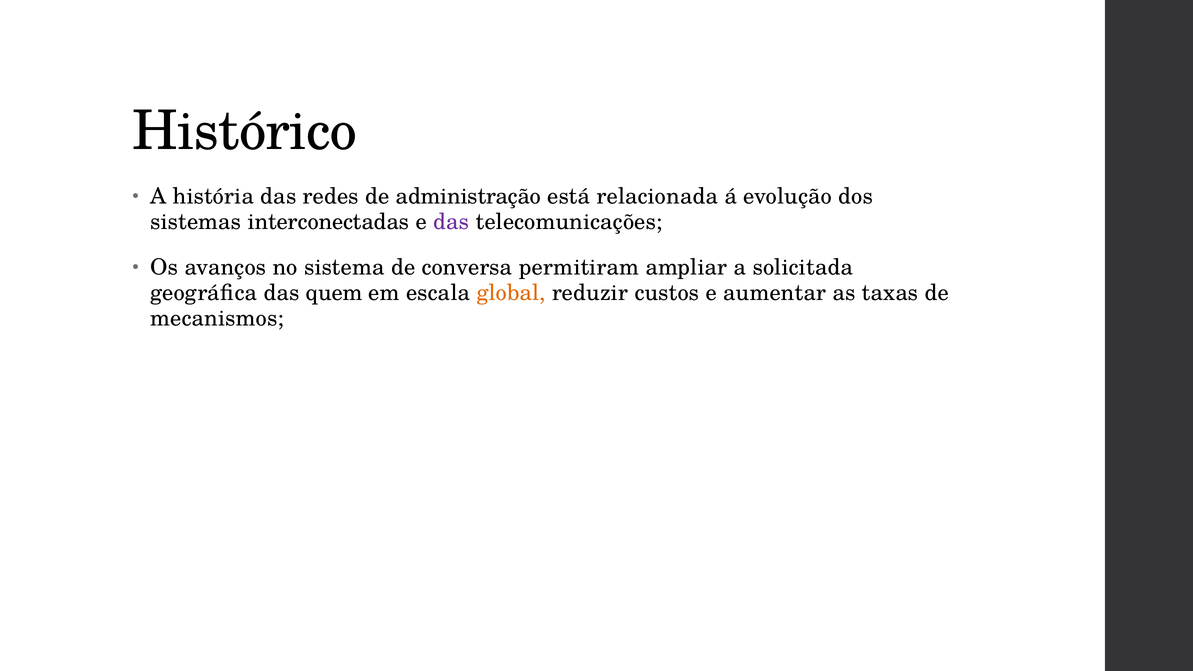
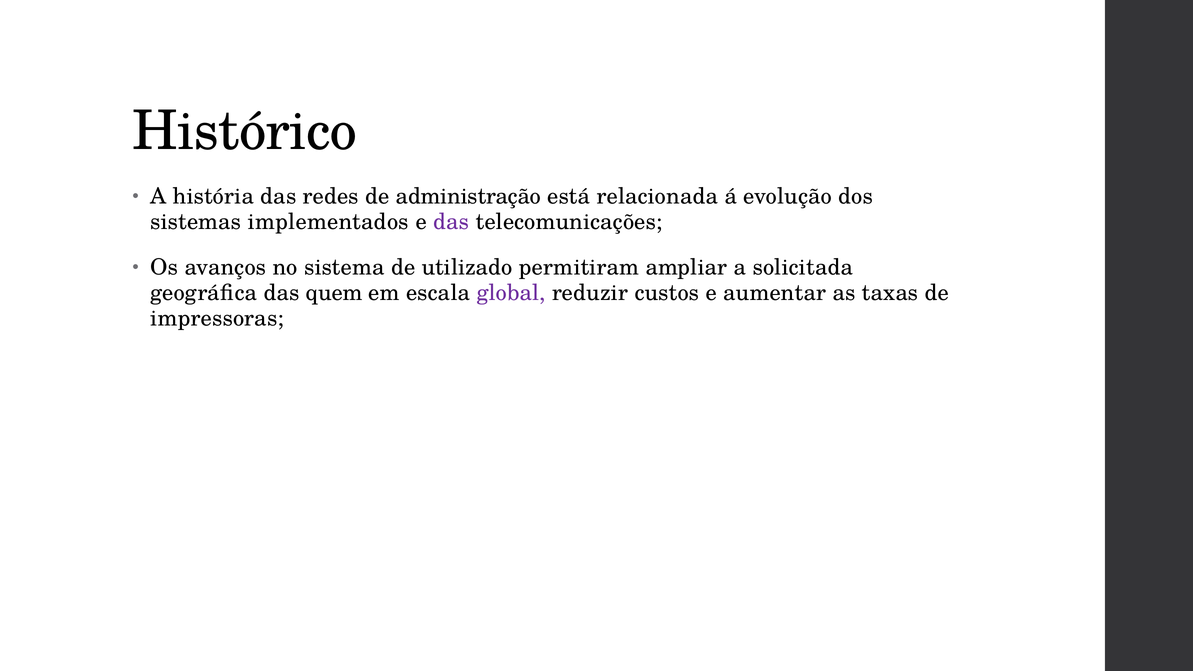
interconectadas: interconectadas -> implementados (328, 222)
conversa: conversa -> utilizado (467, 267)
global colour: orange -> purple (511, 293)
mecanismos: mecanismos -> impressoras (217, 318)
